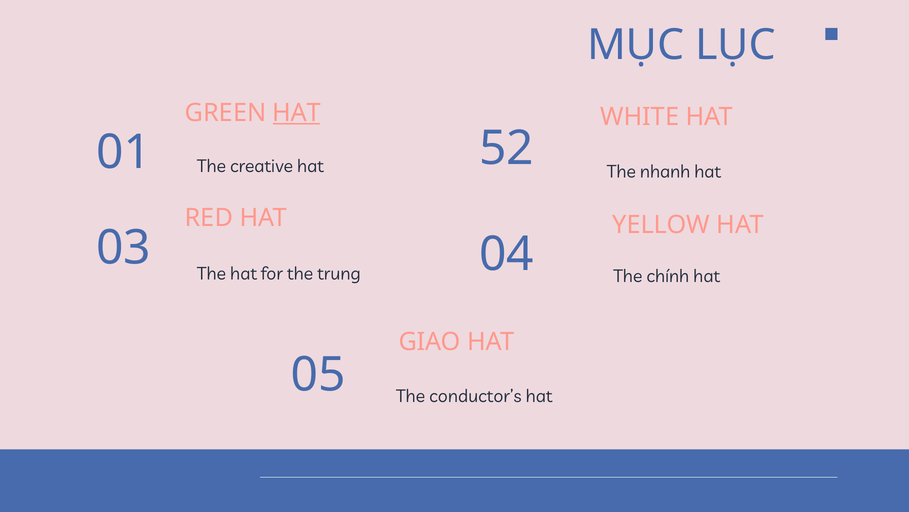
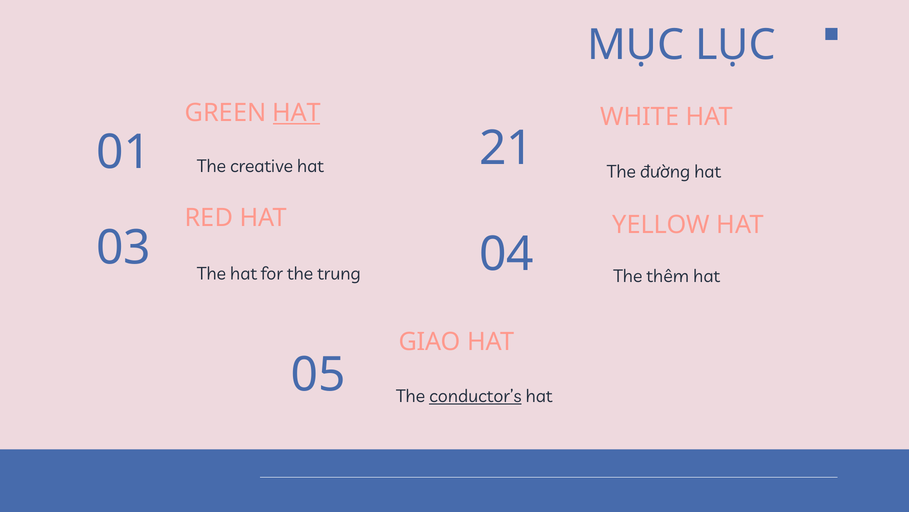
52: 52 -> 21 (506, 148)
nhanh: nhanh -> đường (665, 172)
chính: chính -> thêm (668, 276)
conductor’s underline: none -> present (475, 396)
